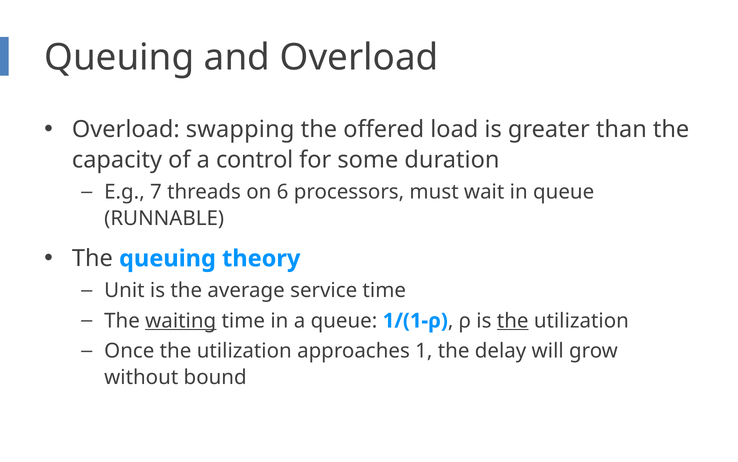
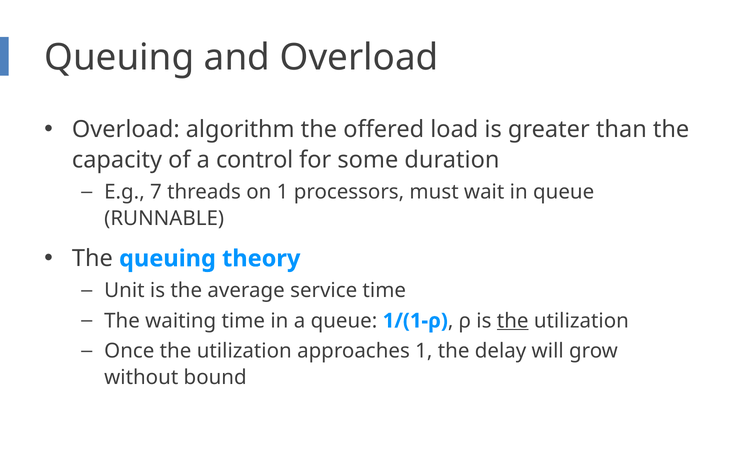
swapping: swapping -> algorithm (240, 129)
on 6: 6 -> 1 (283, 192)
waiting underline: present -> none (181, 320)
